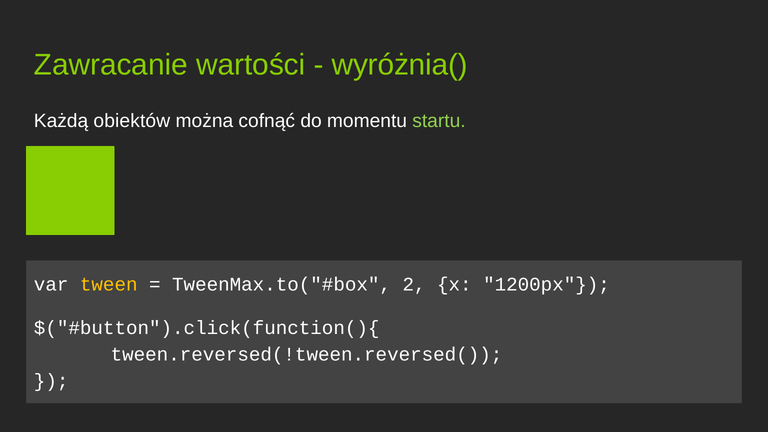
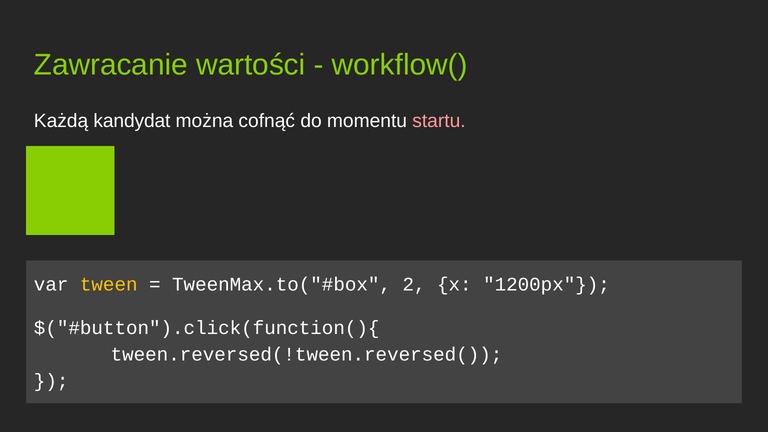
wyróżnia(: wyróżnia( -> workflow( (400, 65)
obiektów: obiektów -> kandydat (132, 121)
startu colour: light green -> pink (439, 121)
